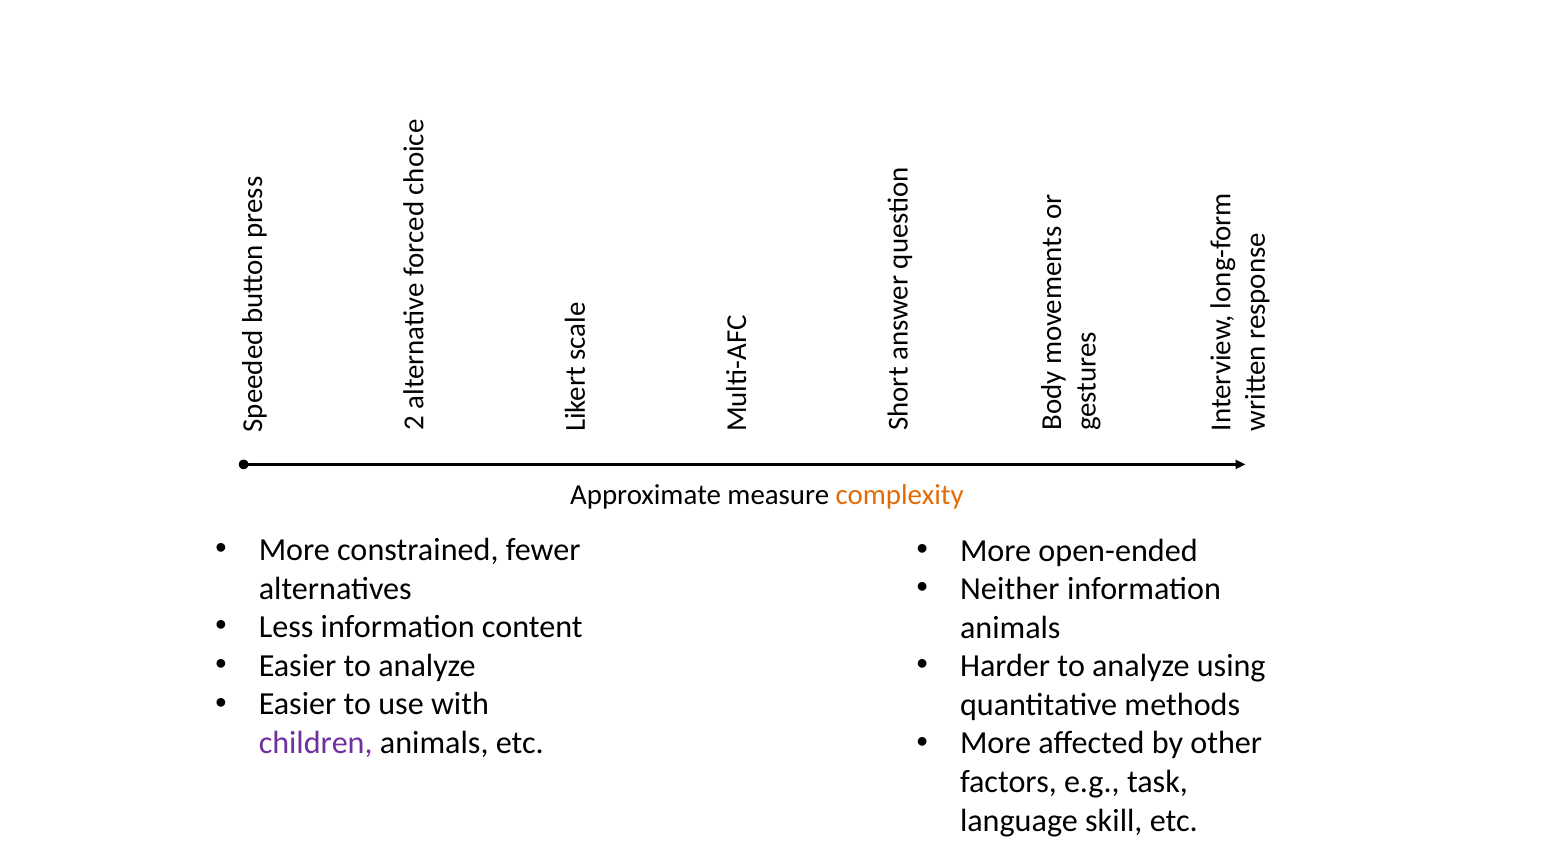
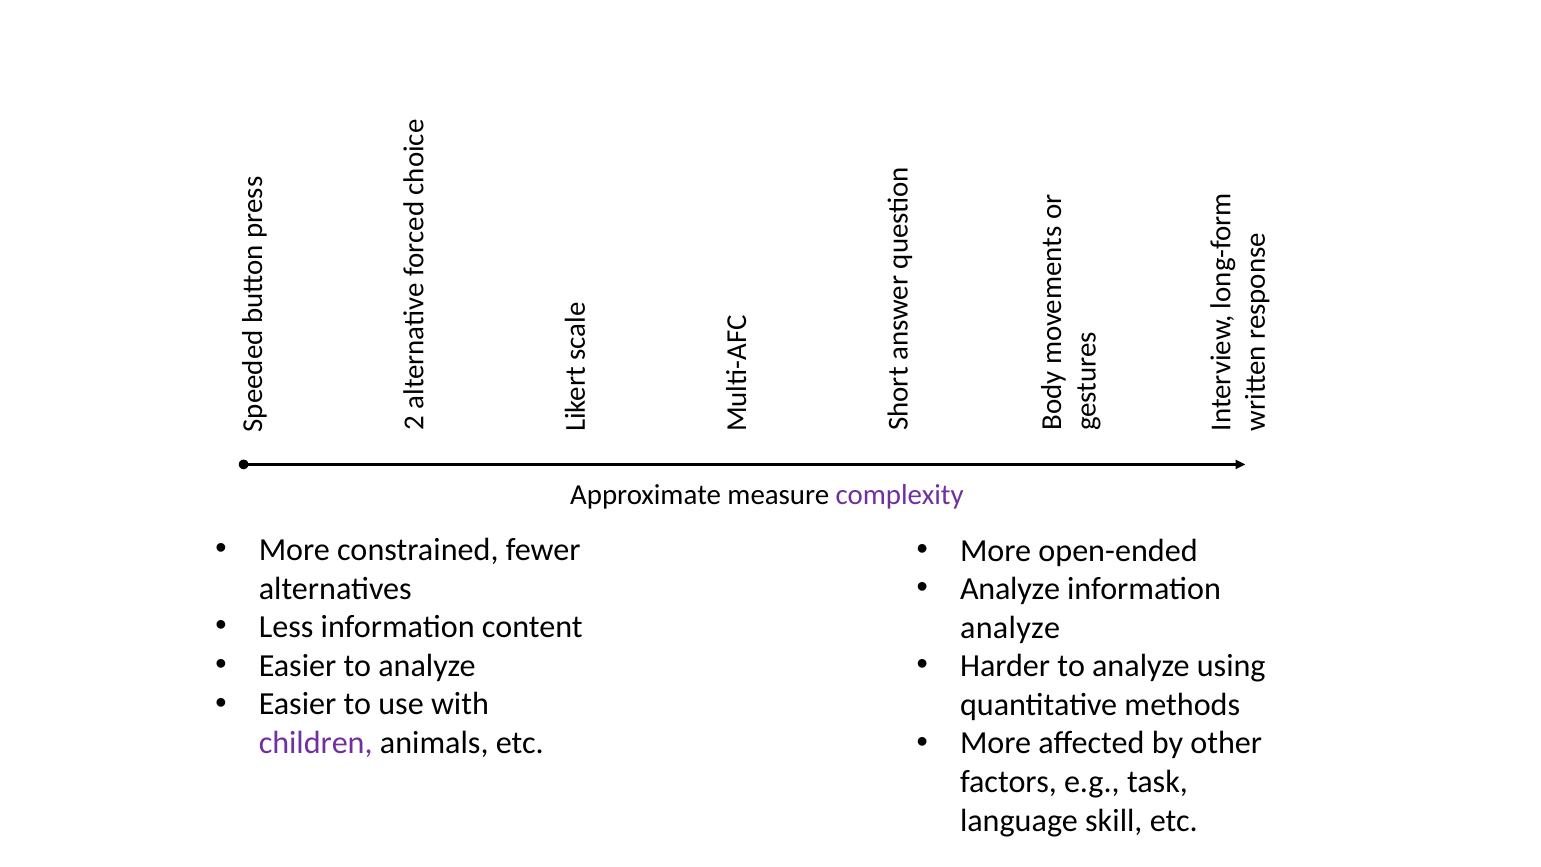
complexity colour: orange -> purple (900, 495)
Neither: Neither -> Analyze (1010, 589)
animals: animals -> analyze (1010, 628)
